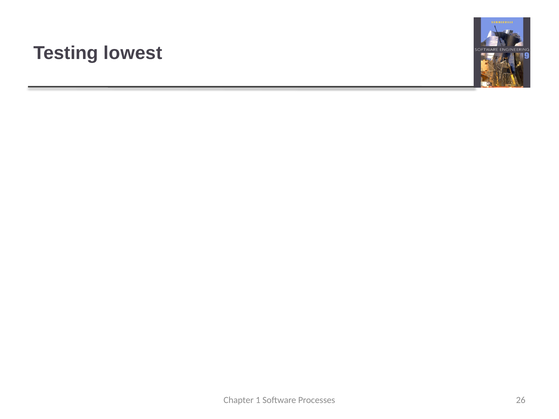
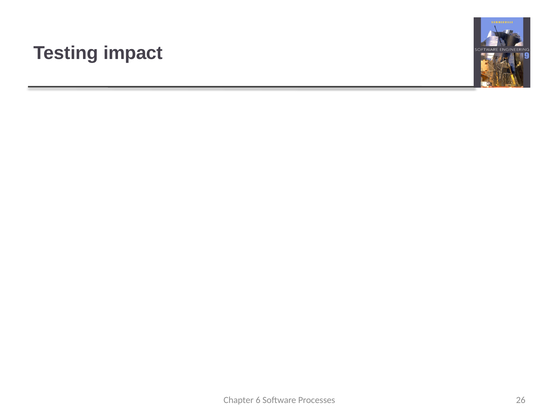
lowest: lowest -> impact (133, 53)
1: 1 -> 6 (258, 400)
